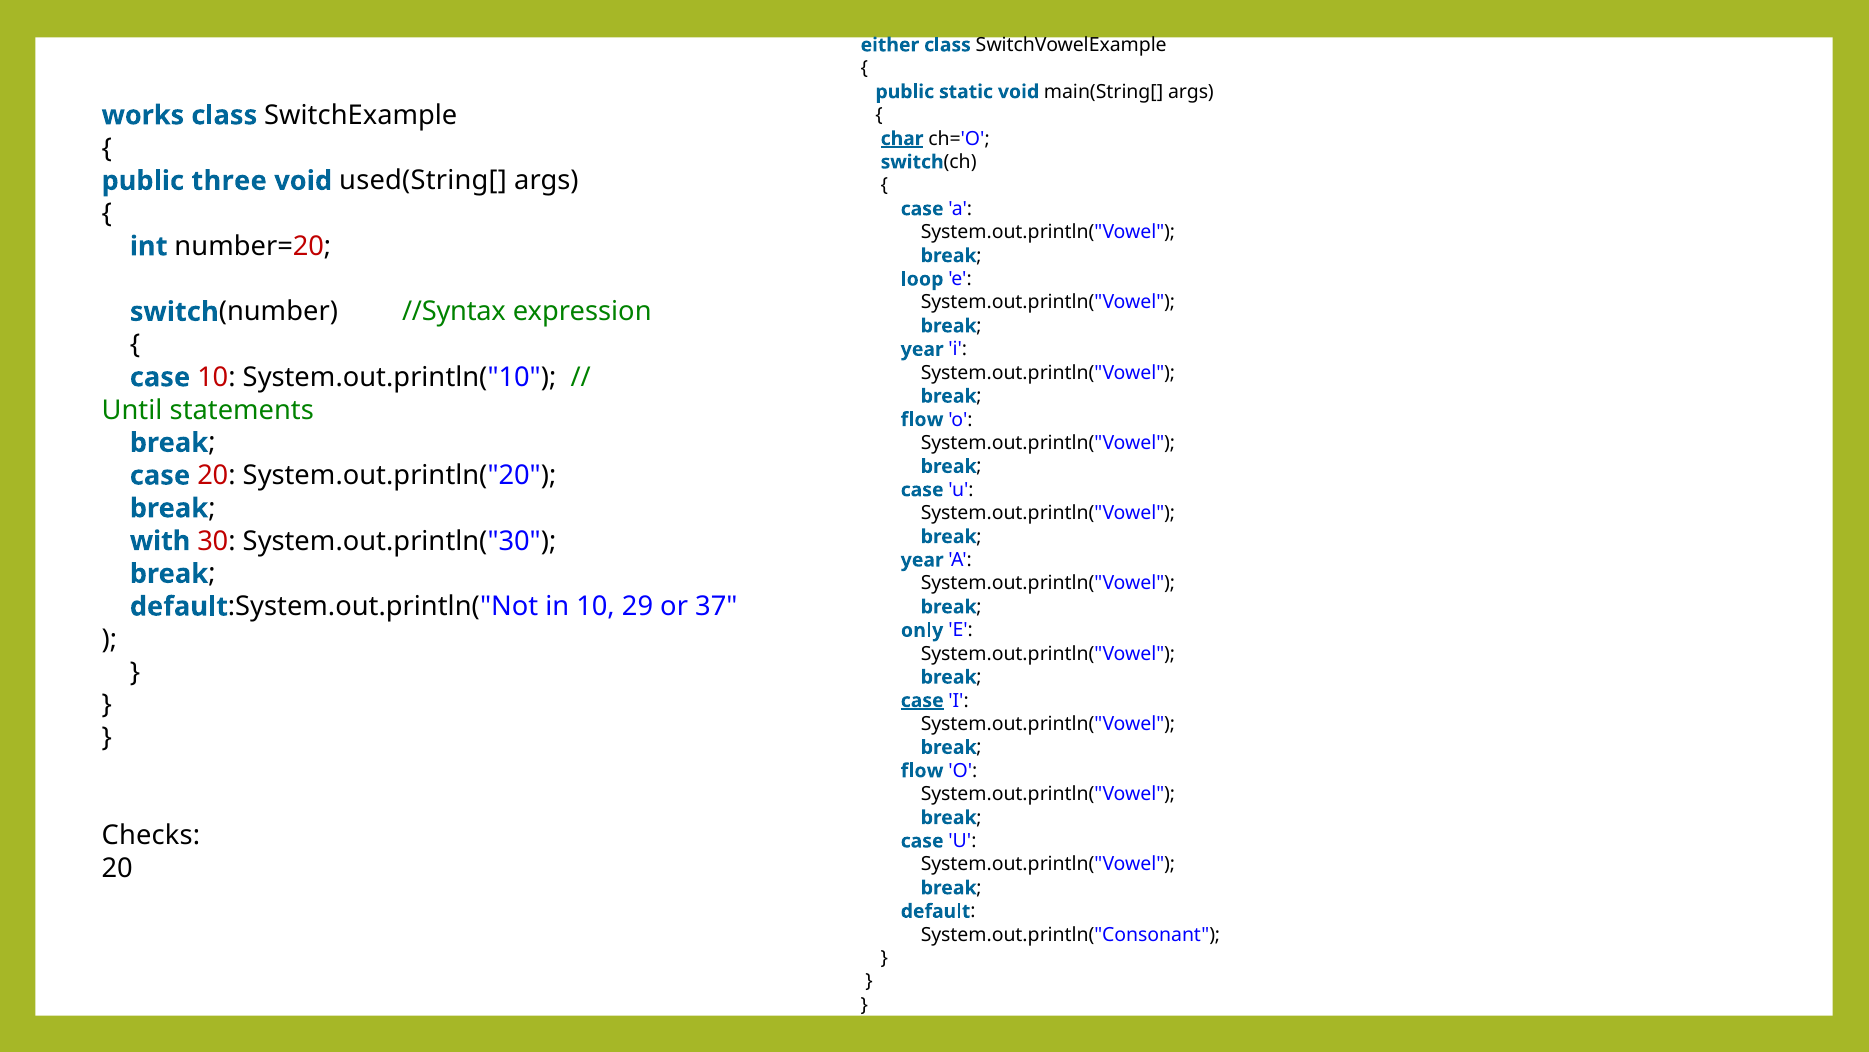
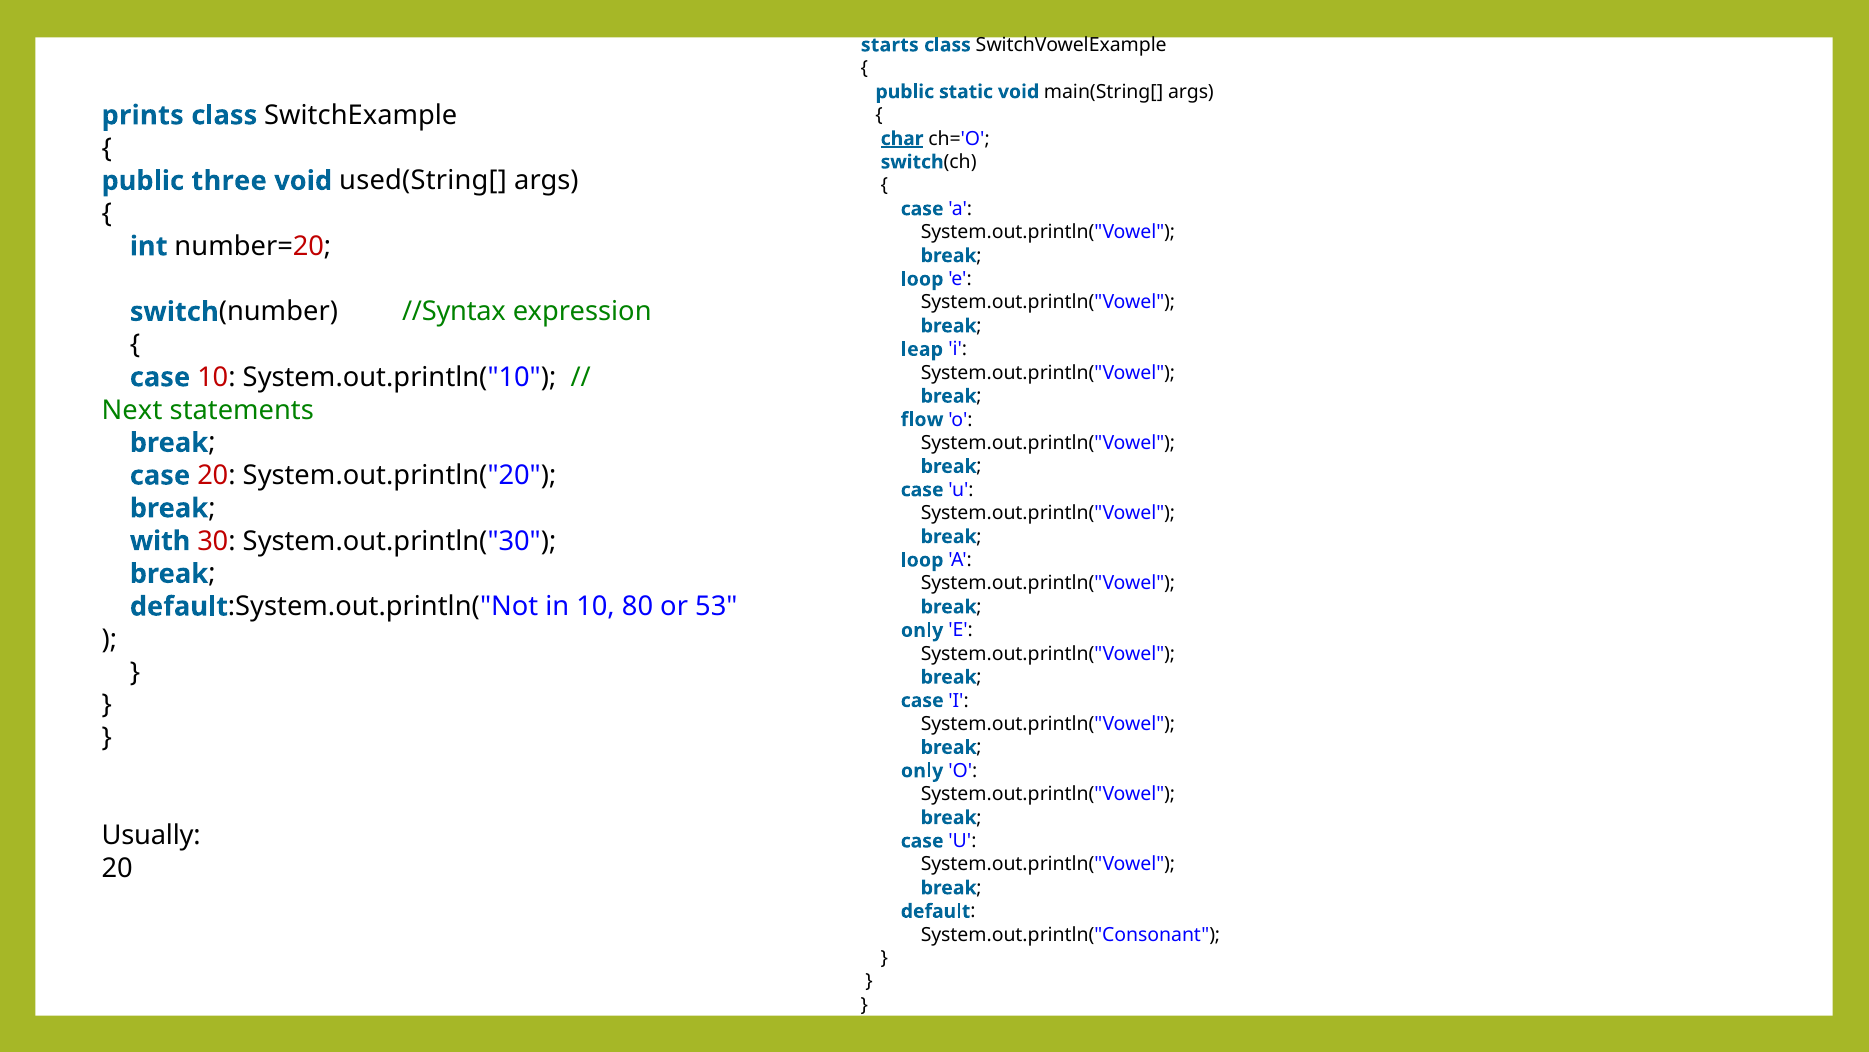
either: either -> starts (890, 45)
works: works -> prints (143, 115)
year: year -> leap (922, 349)
Until: Until -> Next (132, 410)
year: year -> loop (922, 560)
29: 29 -> 80 (638, 606)
37: 37 -> 53 (716, 606)
case underline: present -> none (922, 700)
flow: flow -> only (922, 770)
Checks: Checks -> Usually (151, 835)
